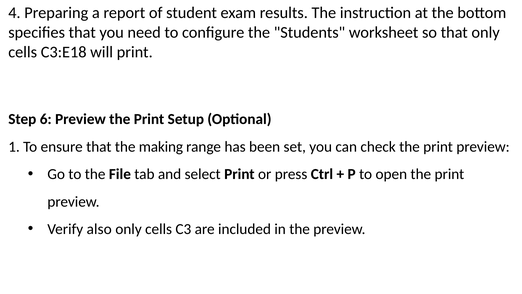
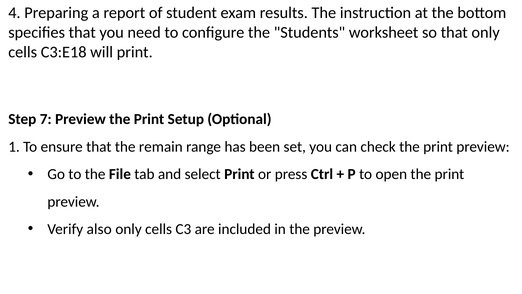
6: 6 -> 7 (46, 119)
making: making -> remain (161, 147)
